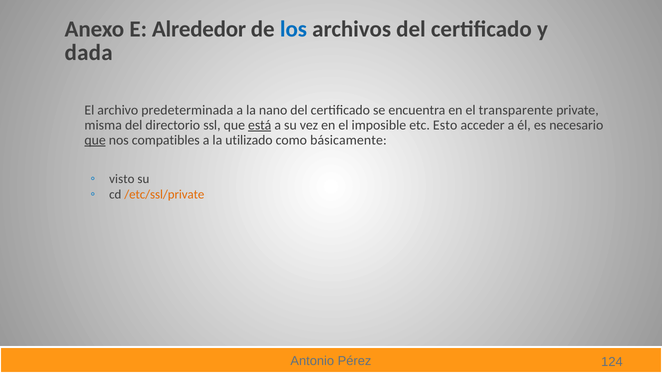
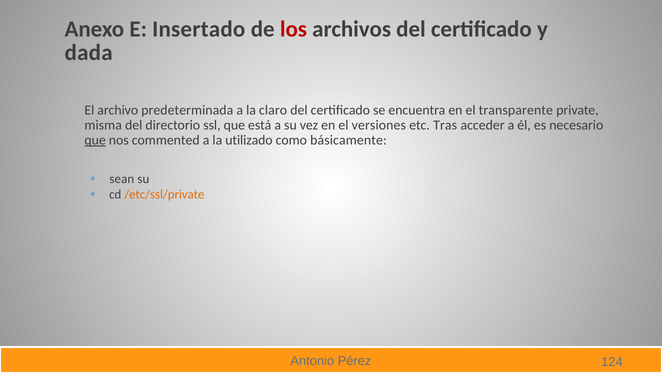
Alrededor: Alrededor -> Insertado (199, 29)
los colour: blue -> red (293, 29)
nano: nano -> claro (273, 110)
está underline: present -> none (260, 125)
imposible: imposible -> versiones (379, 125)
Esto: Esto -> Tras (445, 125)
compatibles: compatibles -> commented (166, 140)
visto: visto -> sean (122, 179)
